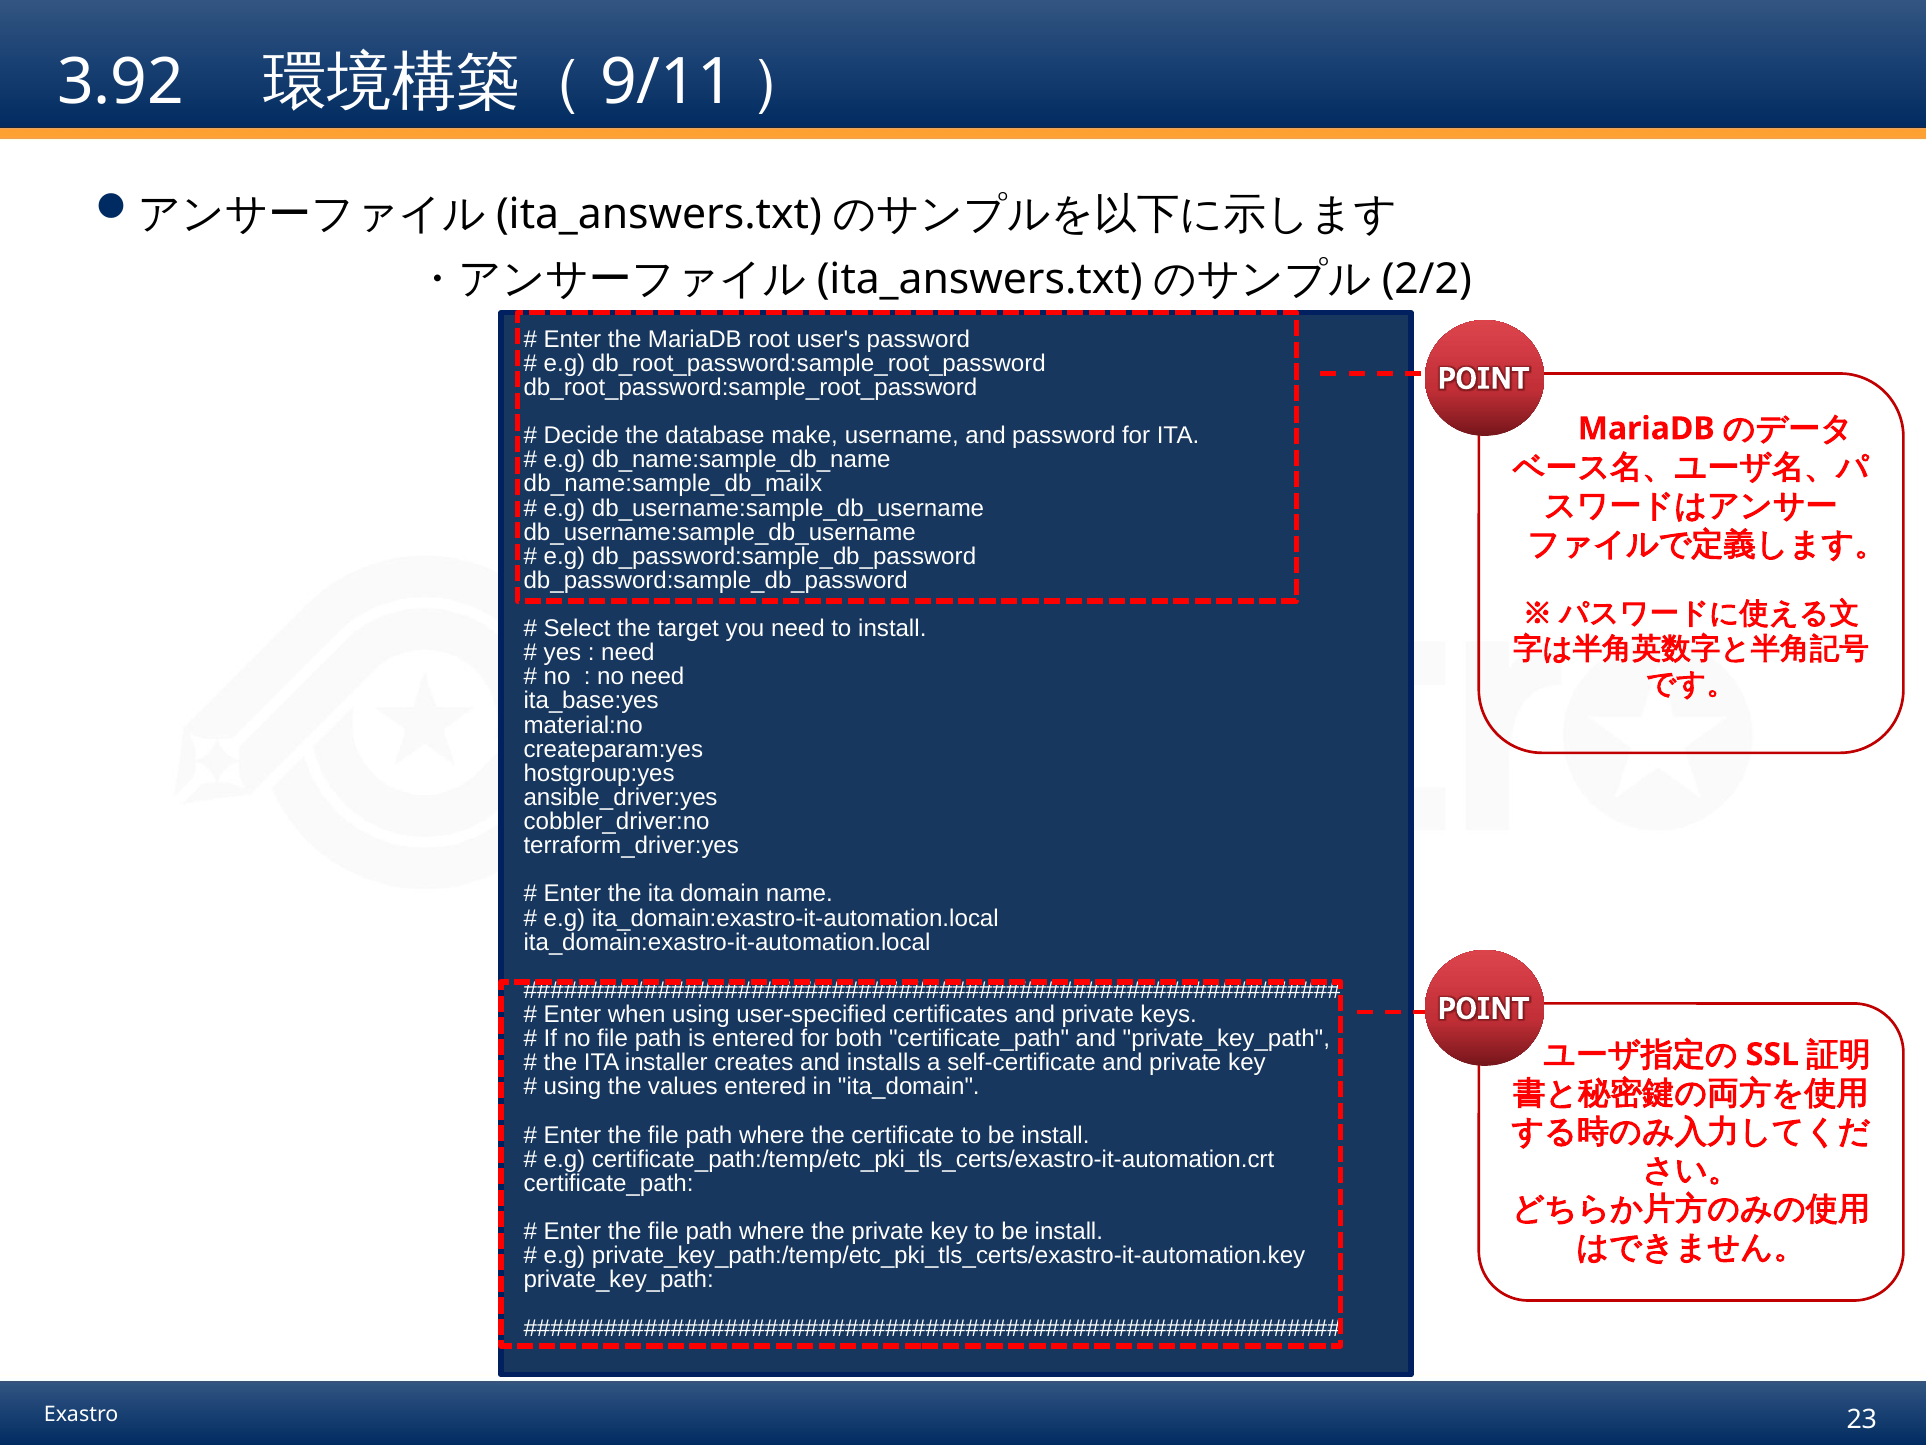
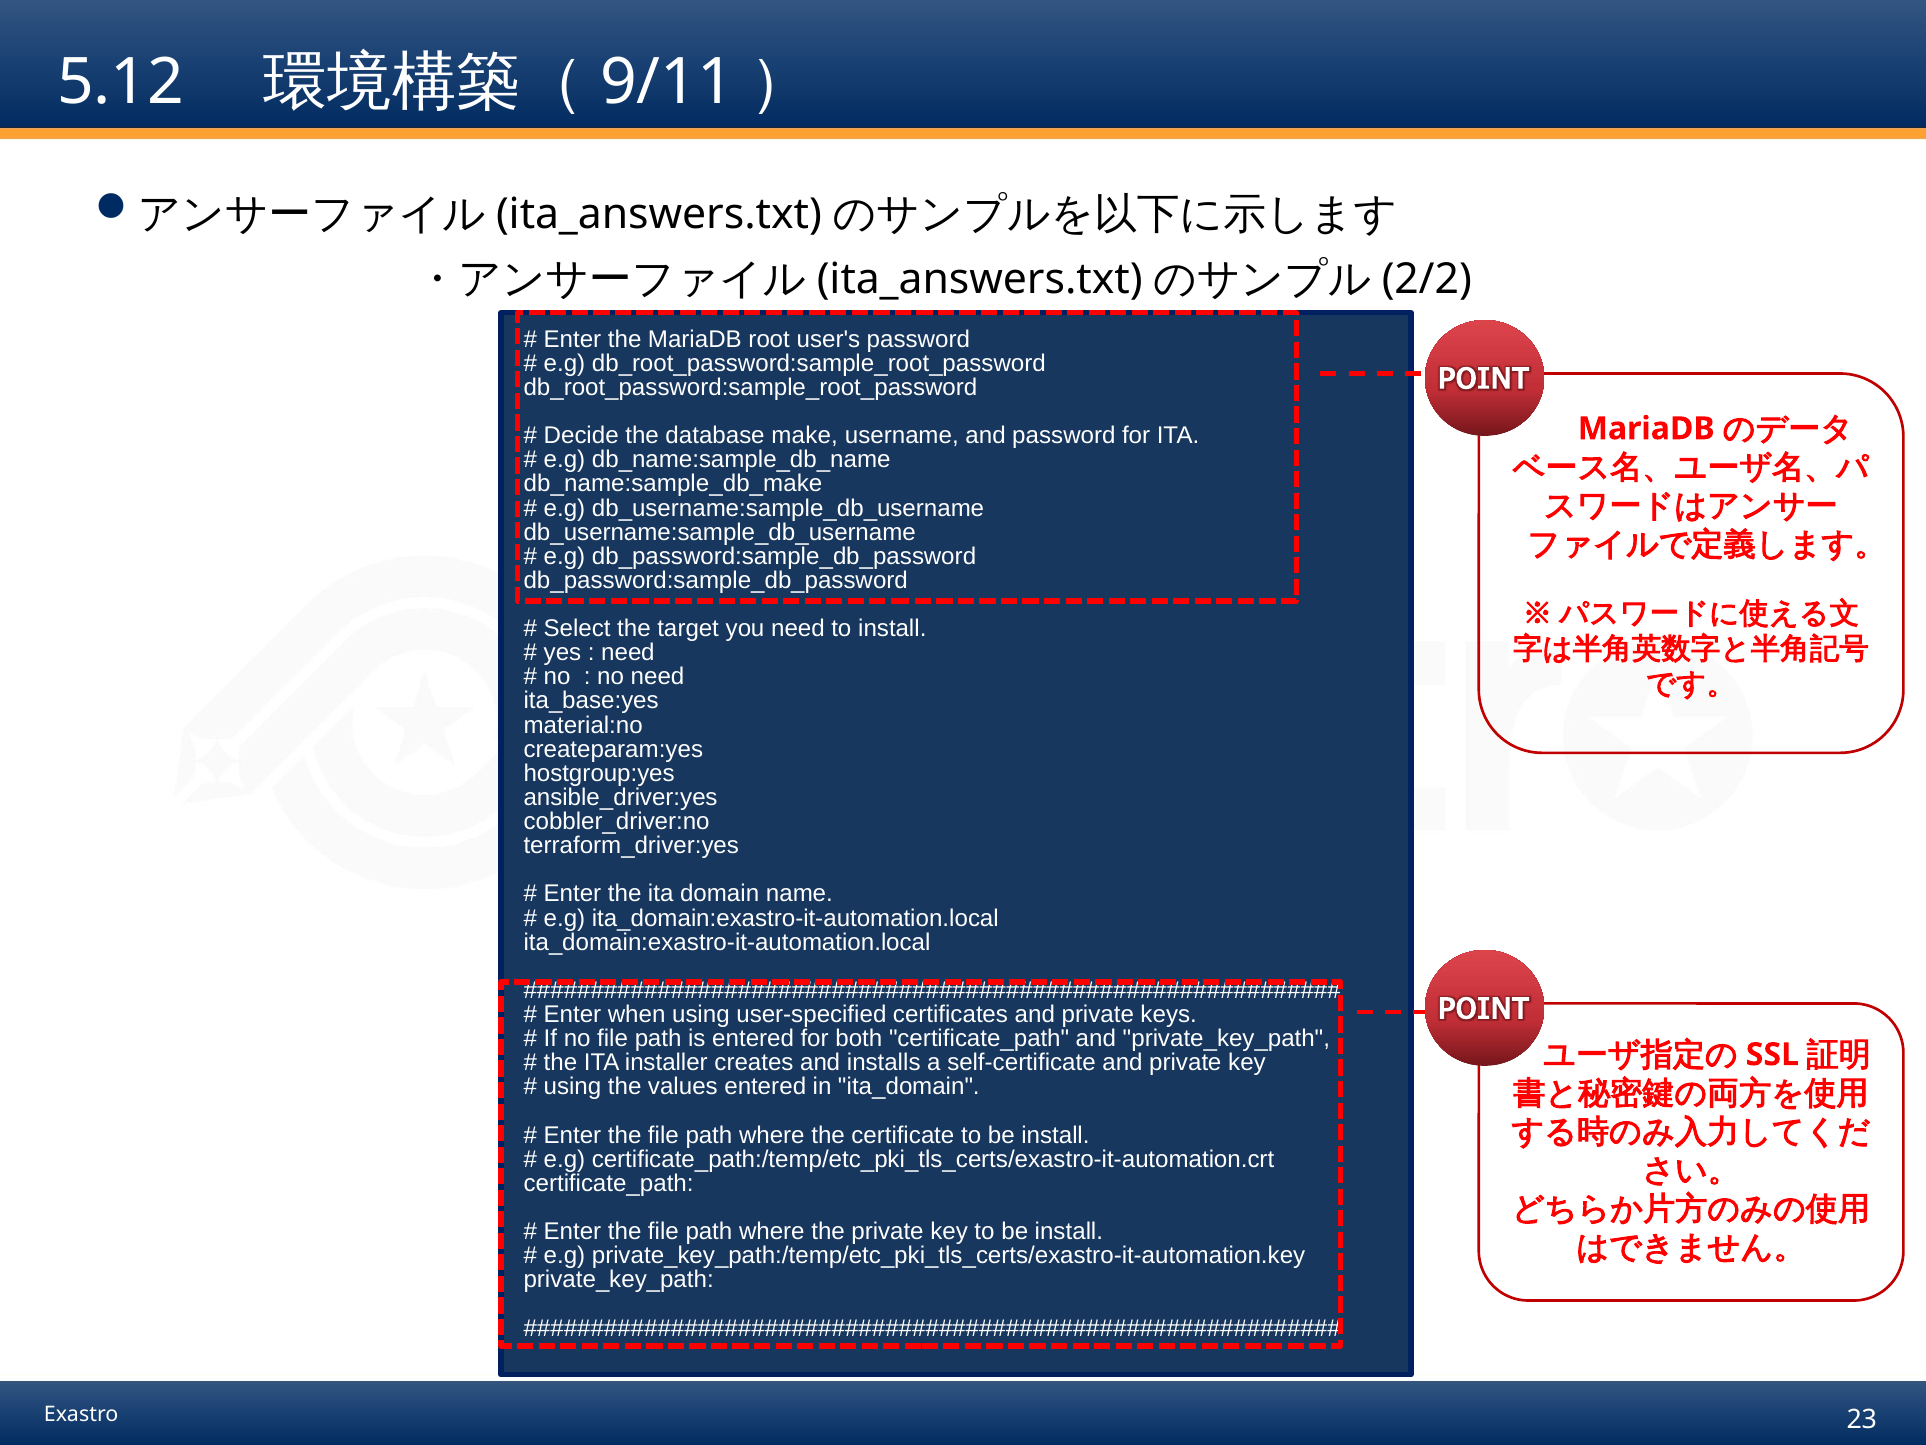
3.92: 3.92 -> 5.12 (121, 82)
db_name:sample_db_mailx: db_name:sample_db_mailx -> db_name:sample_db_make (673, 484)
